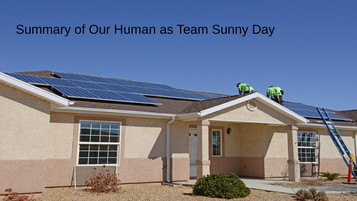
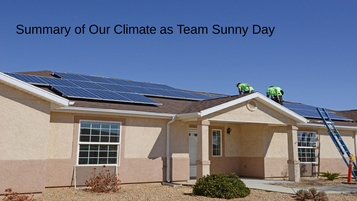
Human: Human -> Climate (135, 30)
